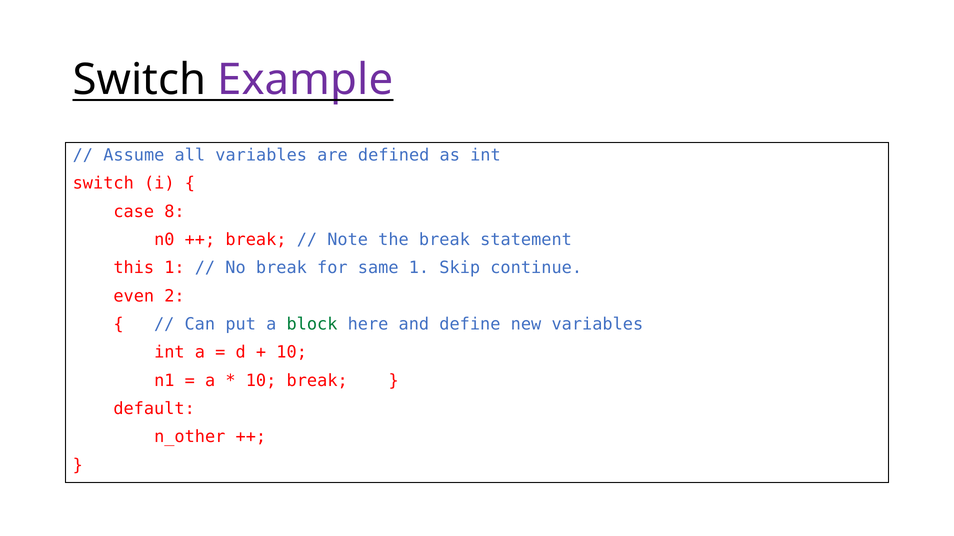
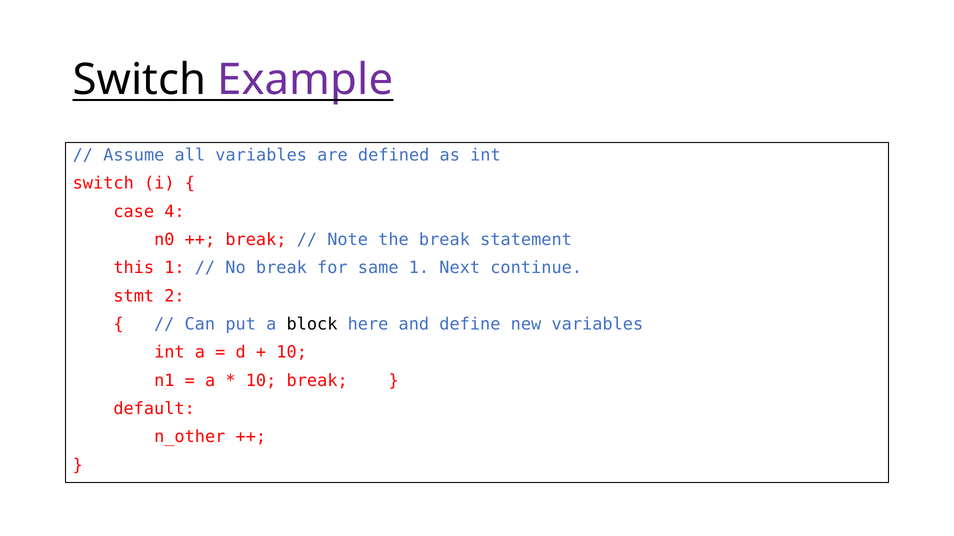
8: 8 -> 4 (174, 212)
Skip: Skip -> Next (460, 268)
even: even -> stmt (134, 296)
block colour: green -> black (312, 325)
